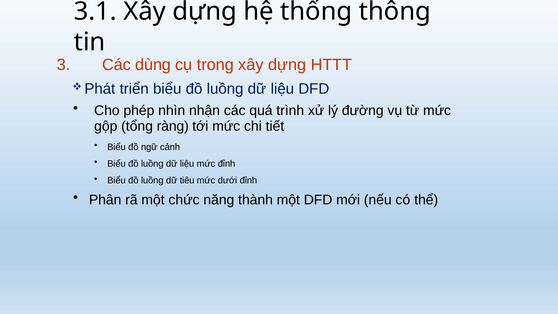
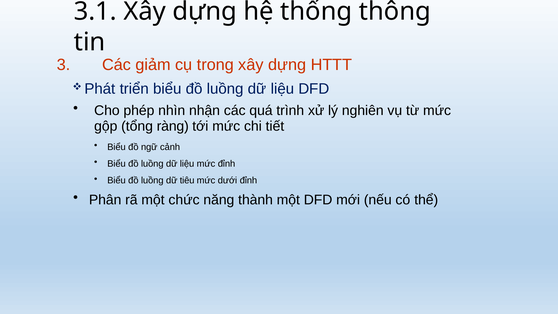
dùng: dùng -> giảm (153, 65)
đường: đường -> nghiên (363, 111)
